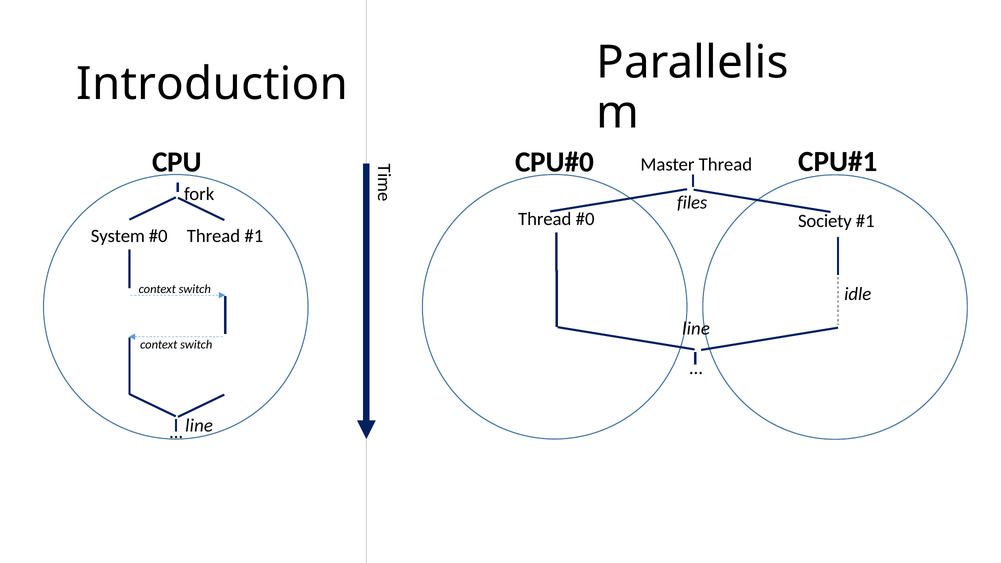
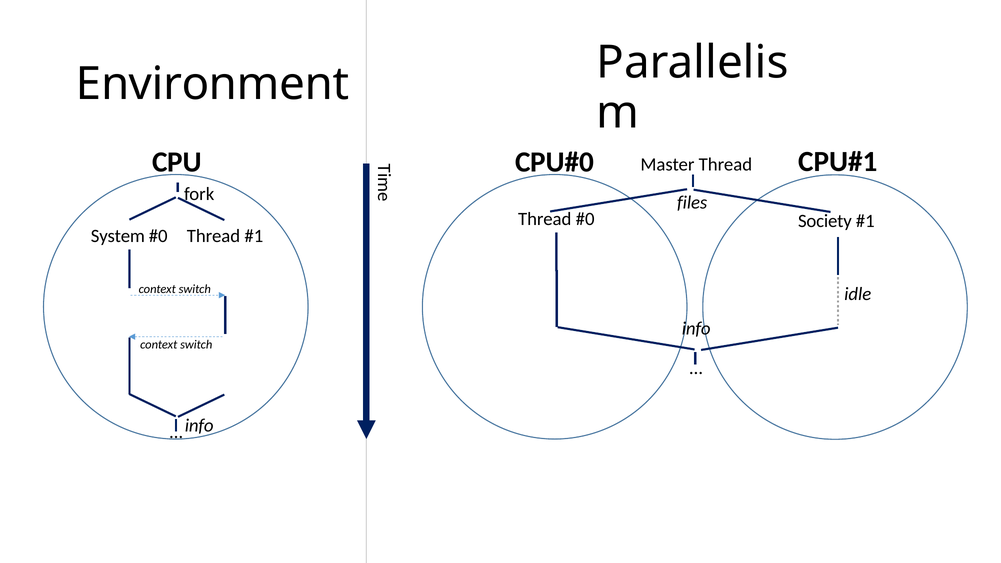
Introduction: Introduction -> Environment (213, 84)
line: line -> info (696, 329)
line: line -> info (199, 426)
